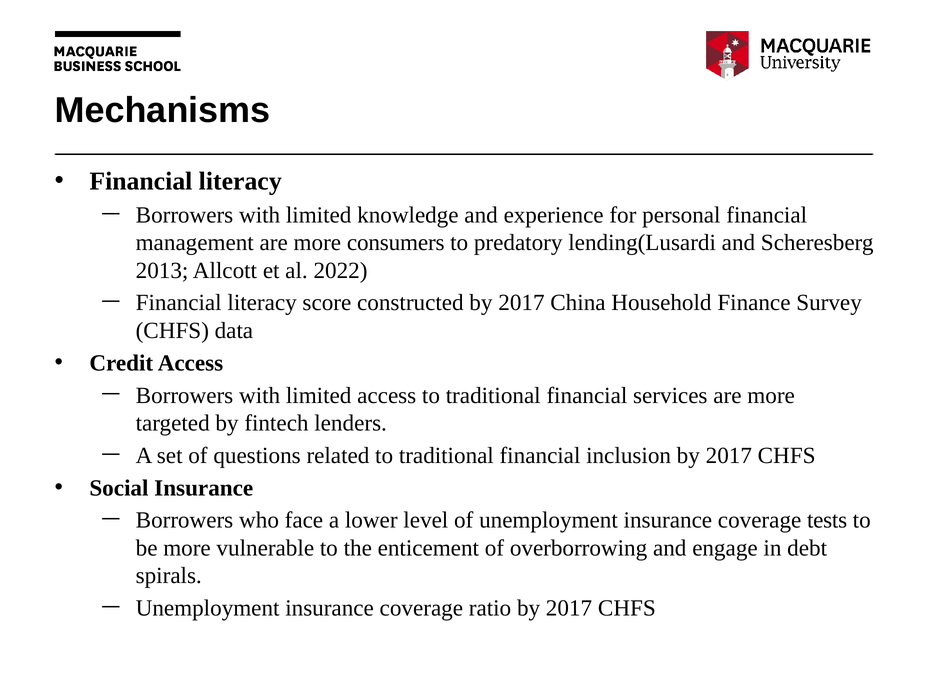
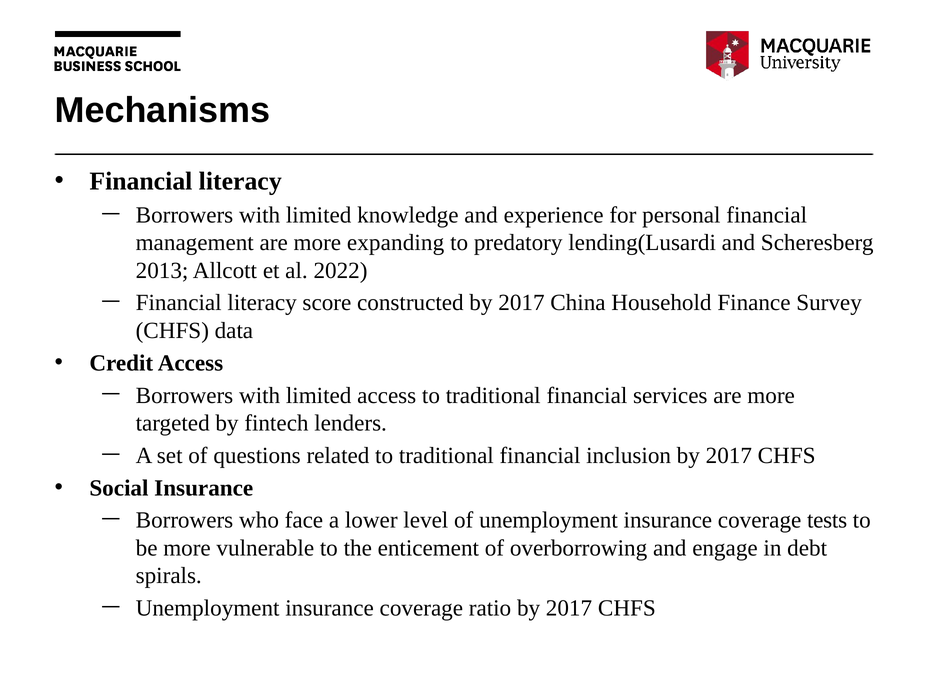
consumers: consumers -> expanding (396, 243)
